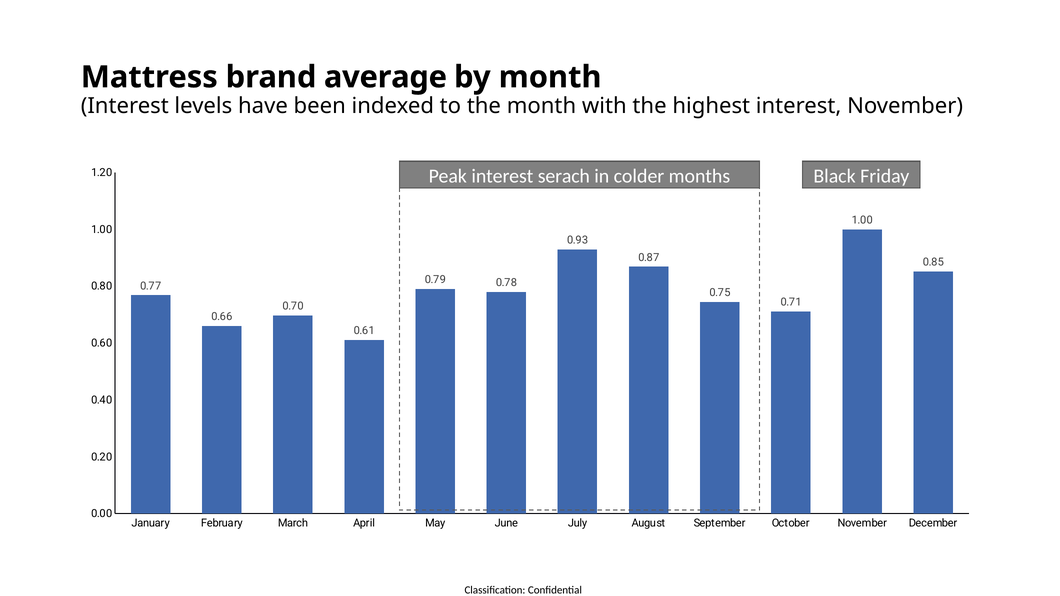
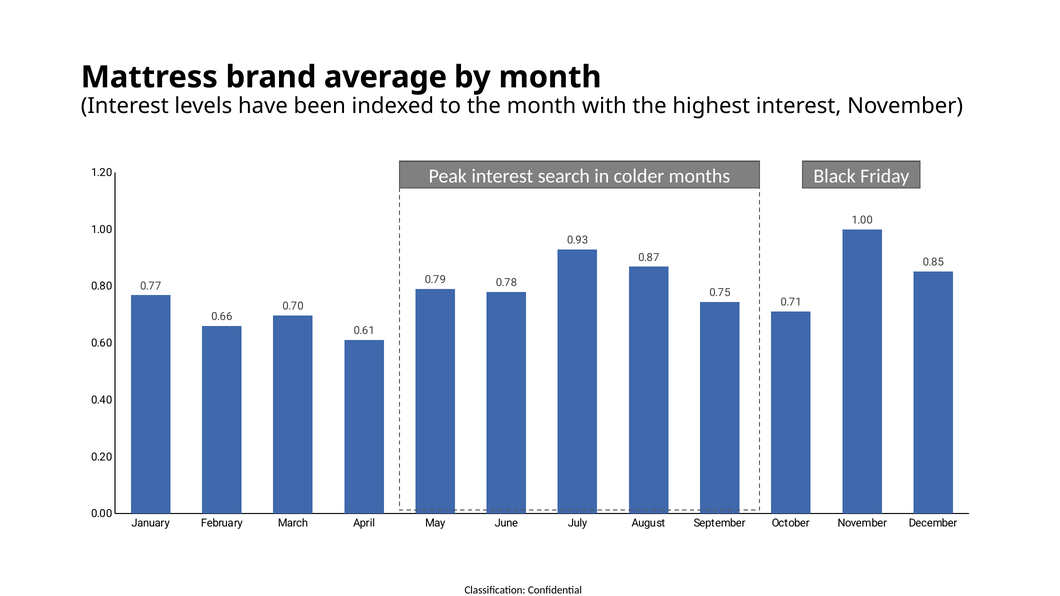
serach: serach -> search (564, 176)
